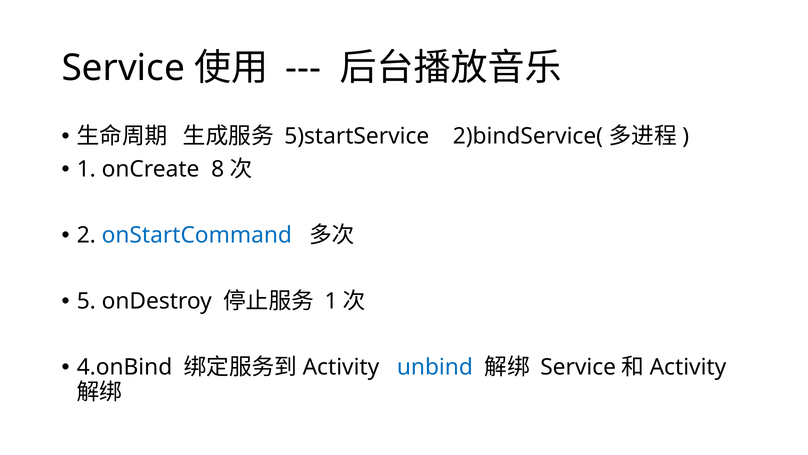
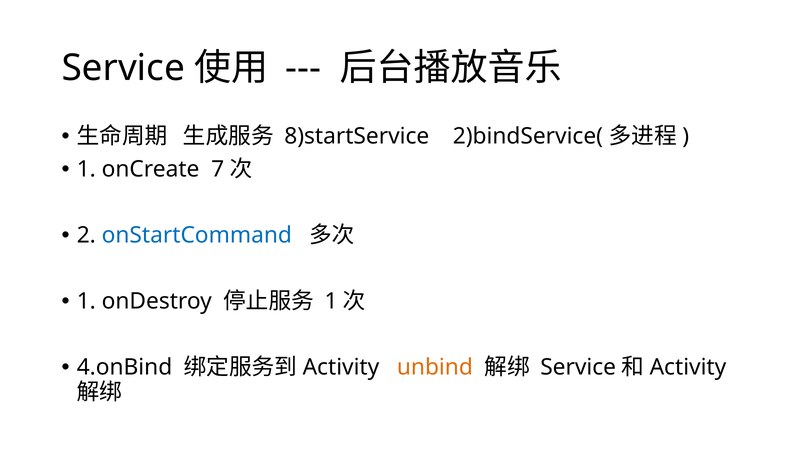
5)startService: 5)startService -> 8)startService (357, 136)
8: 8 -> 7 (218, 169)
5: 5 -> 1 (86, 301)
unbind colour: blue -> orange (435, 367)
